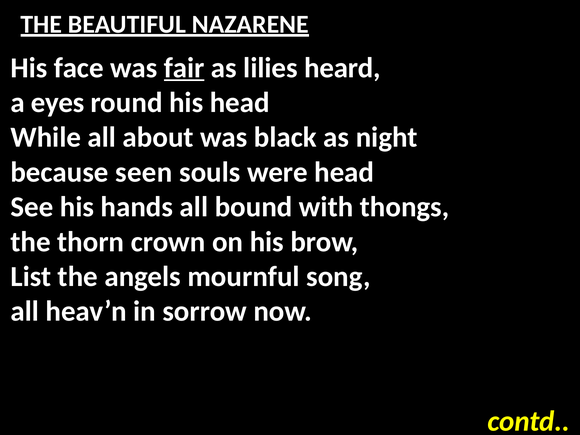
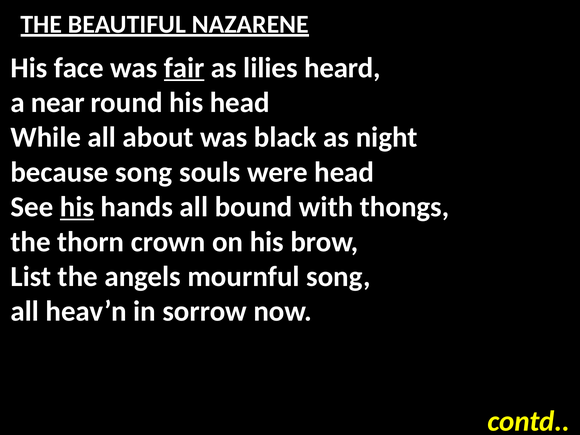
eyes: eyes -> near (58, 103)
because seen: seen -> song (144, 172)
his underline: none -> present (77, 207)
